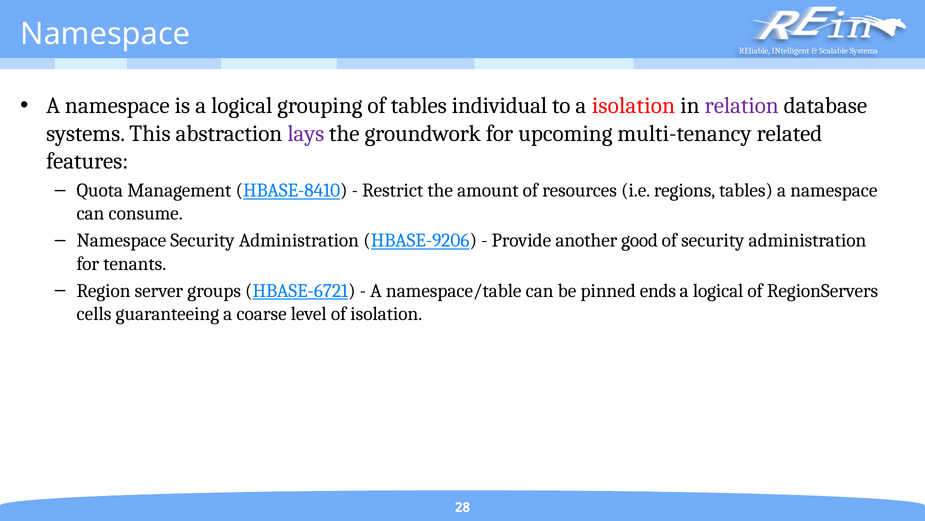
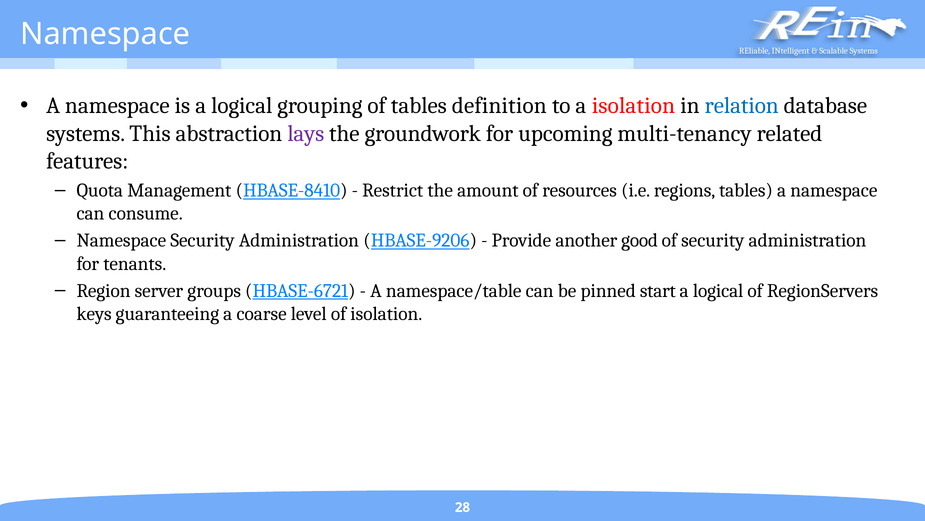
individual: individual -> definition (499, 106)
relation colour: purple -> blue (742, 106)
ends: ends -> start (658, 290)
cells: cells -> keys (94, 313)
